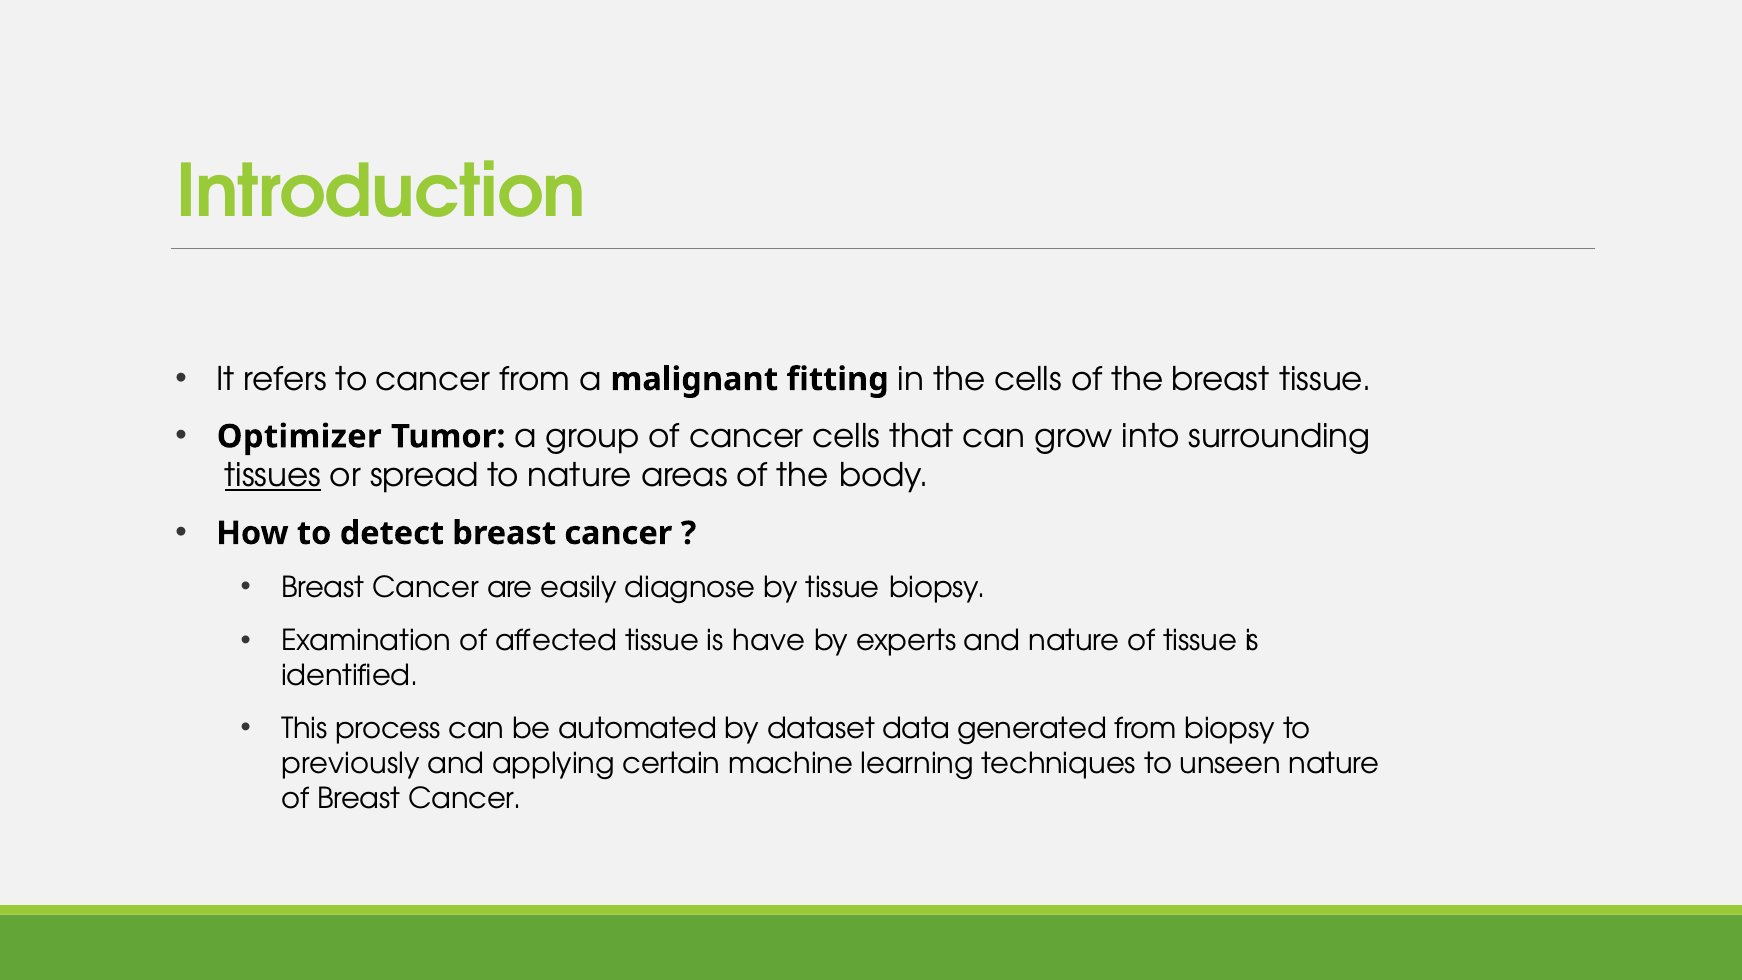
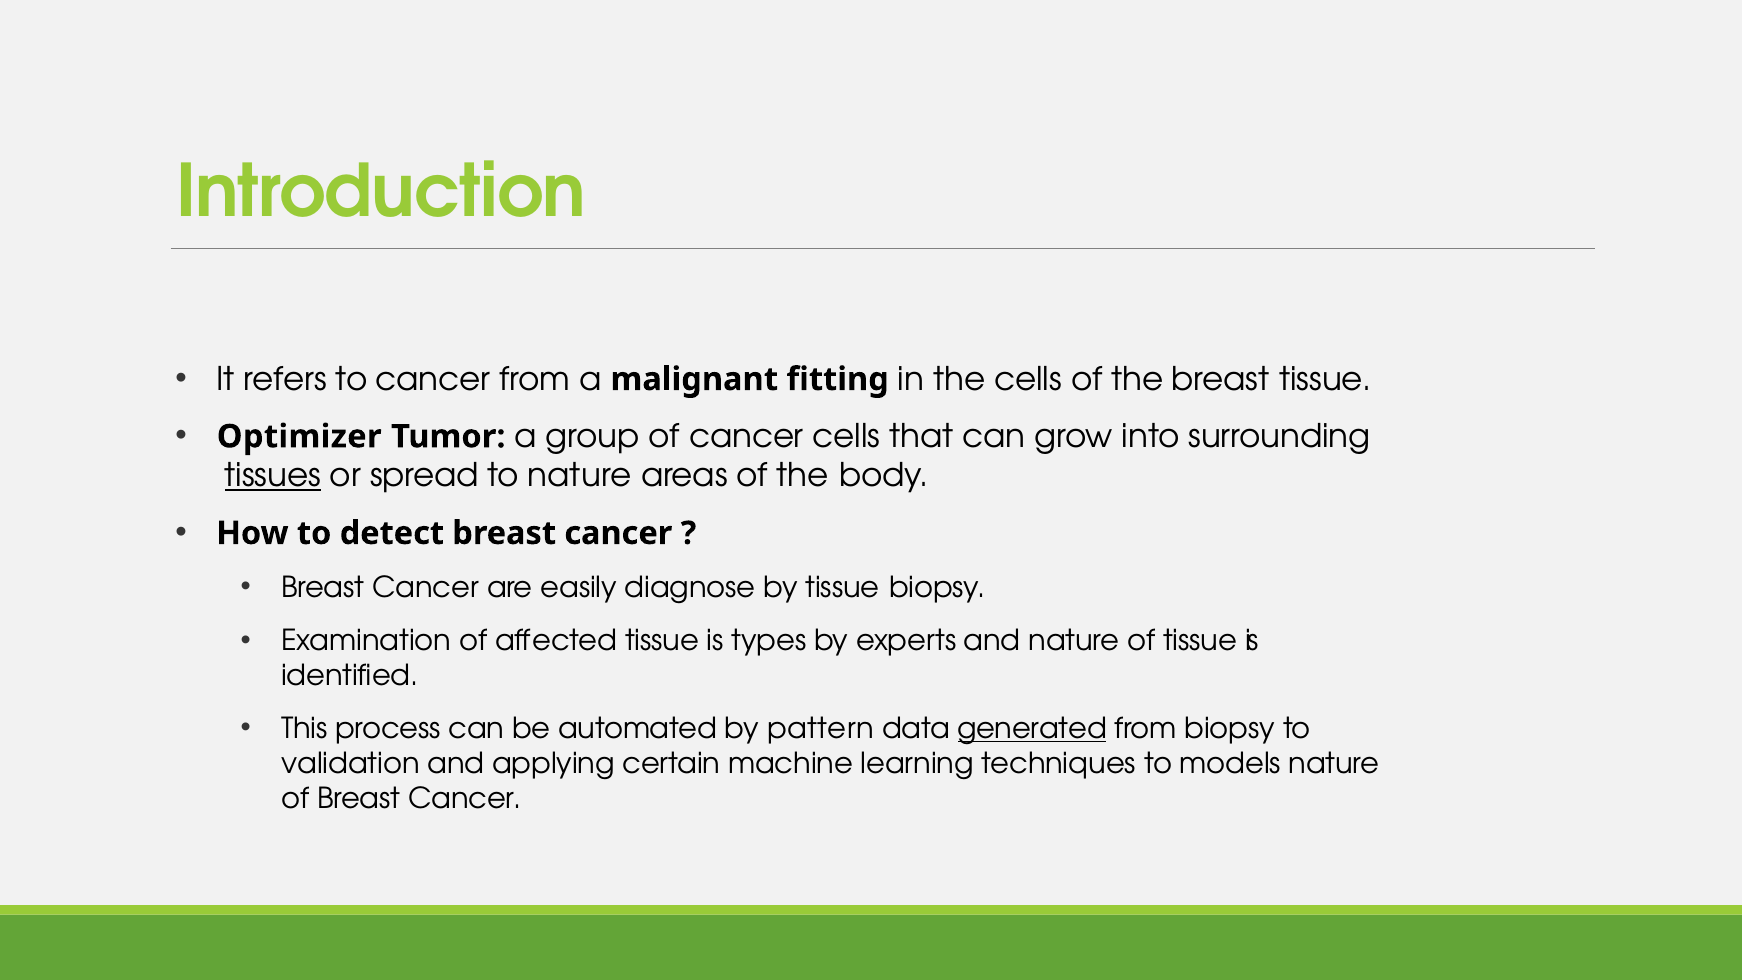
have: have -> types (769, 641)
dataset: dataset -> pattern (821, 729)
generated underline: none -> present (1032, 729)
previously: previously -> validation (351, 764)
unseen: unseen -> models (1230, 764)
